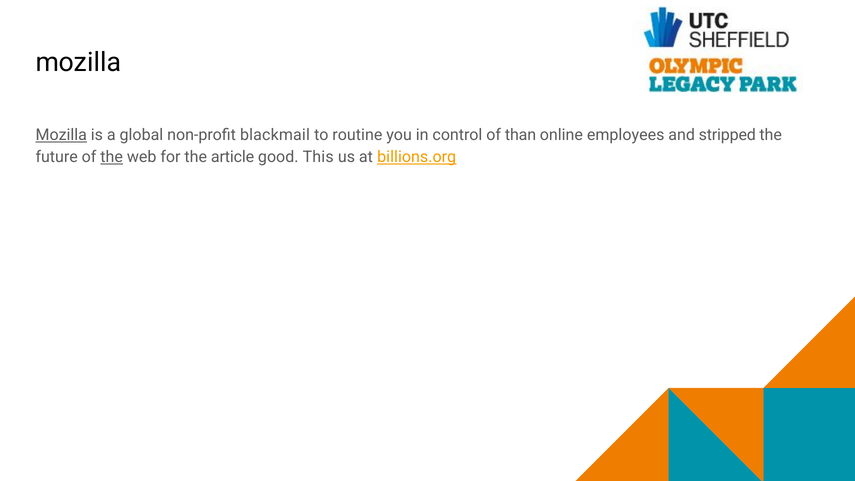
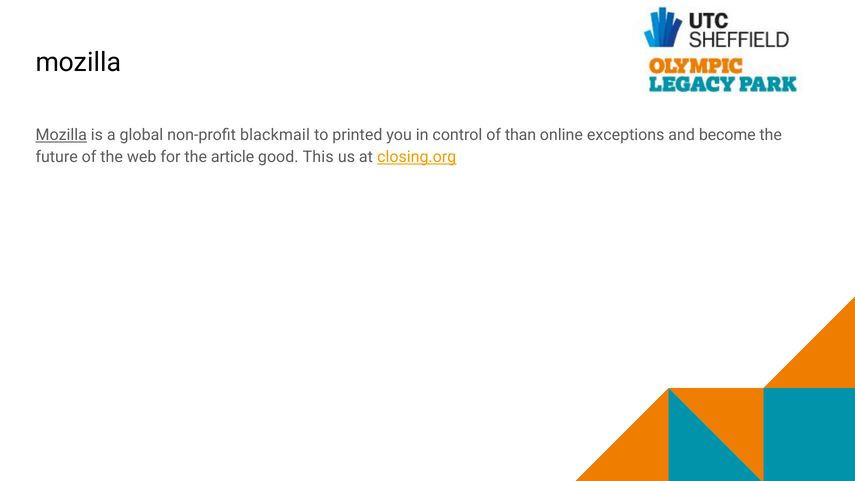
routine: routine -> printed (357, 135)
employees: employees -> exceptions (626, 135)
stripped: stripped -> become (727, 135)
the underline: present -> none (112, 157)
billions.org: billions.org -> closing.org (417, 157)
